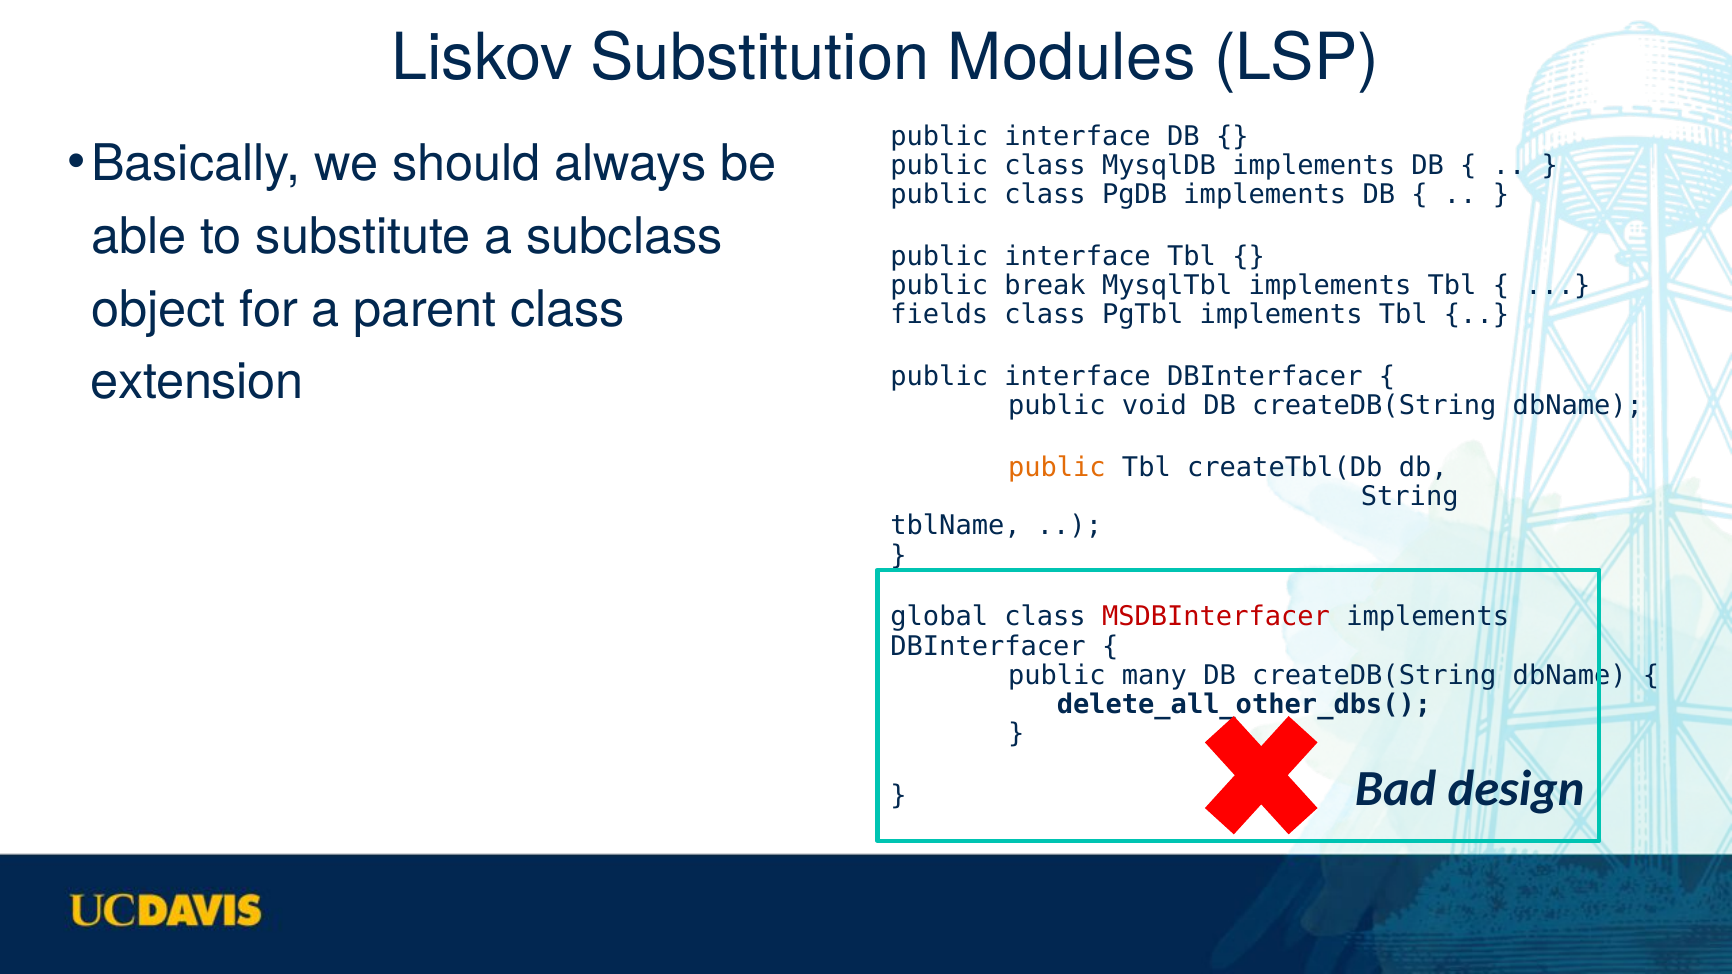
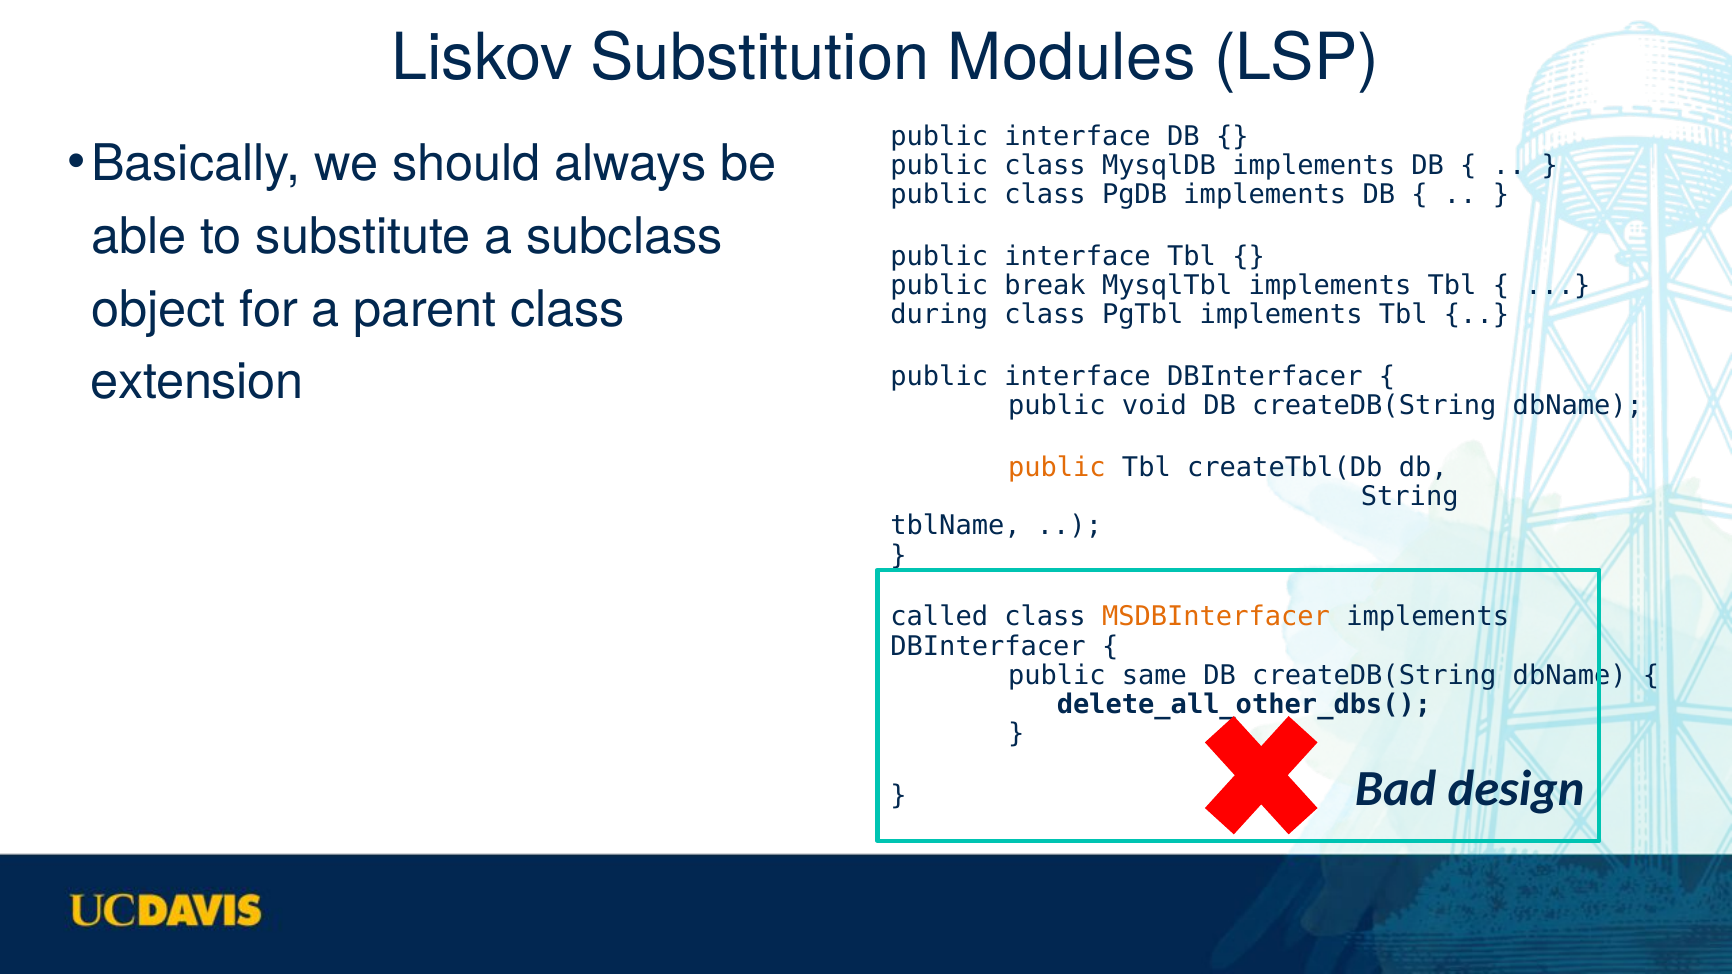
fields: fields -> during (939, 315)
global: global -> called (939, 617)
MSDBInterfacer colour: red -> orange (1216, 617)
many: many -> same (1154, 676)
